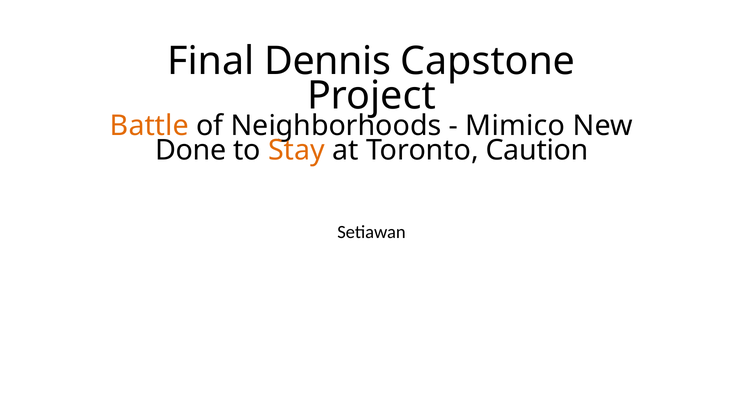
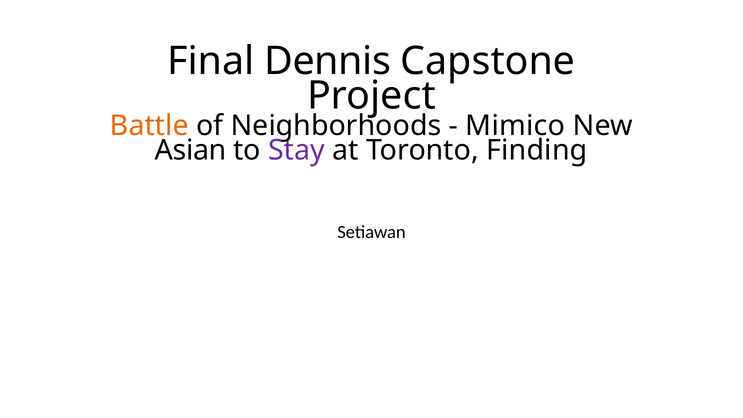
Done: Done -> Asian (191, 150)
Stay colour: orange -> purple (297, 150)
Caution: Caution -> Finding (537, 150)
